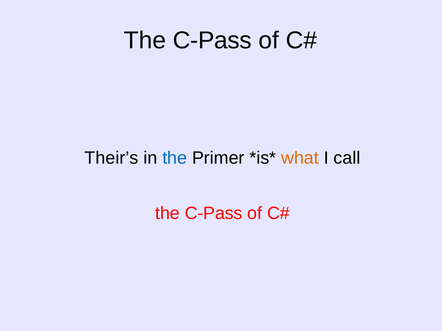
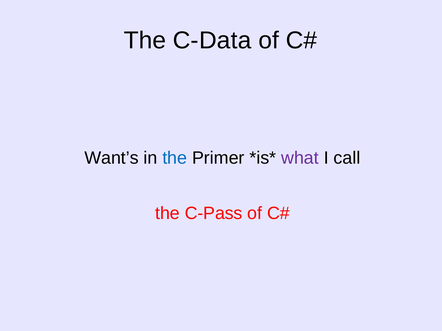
C-Pass: C-Pass -> C-Data (212, 41)
Their’s: Their’s -> Want’s (112, 158)
what colour: orange -> purple (300, 158)
